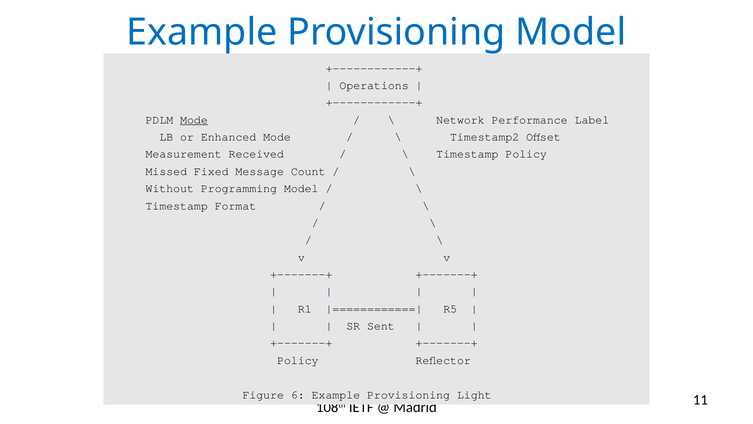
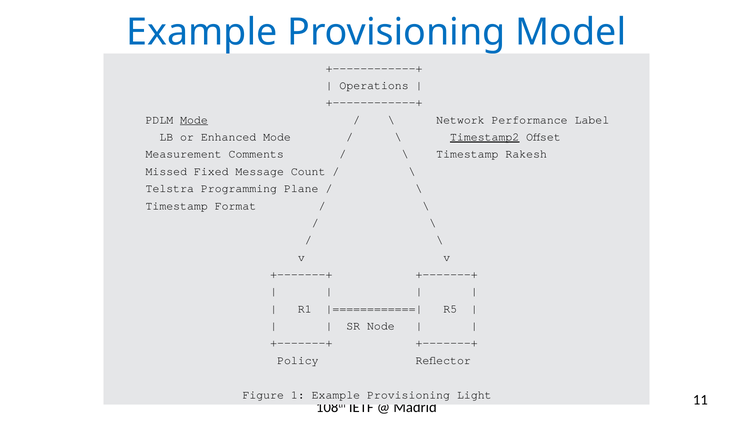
Timestamp2 underline: none -> present (485, 137)
Received: Received -> Comments (256, 154)
Timestamp Policy: Policy -> Rakesh (526, 154)
Without: Without -> Telstra (170, 188)
Programming Model: Model -> Plane (301, 188)
Sent: Sent -> Node (381, 326)
6: 6 -> 1 (298, 394)
